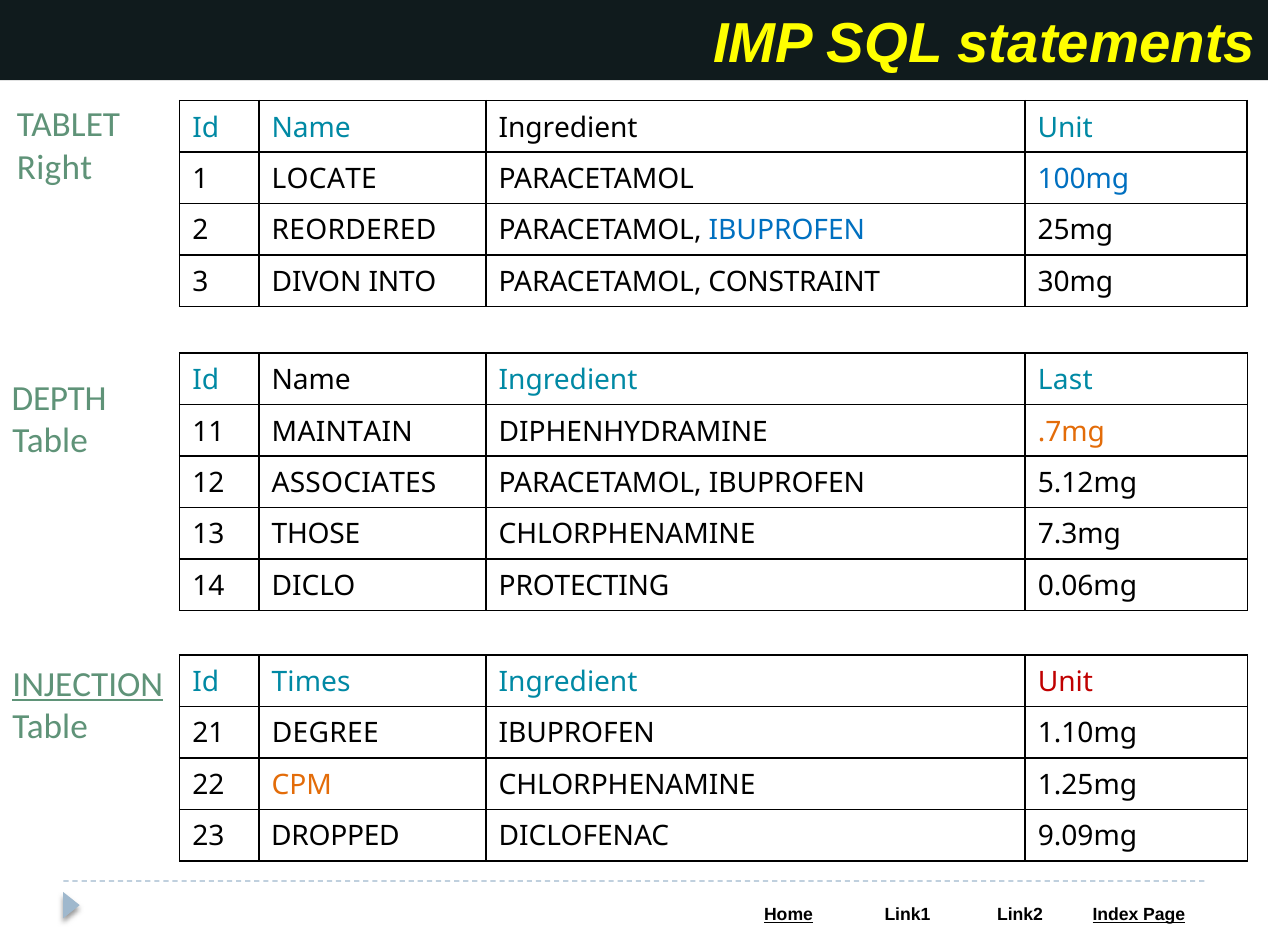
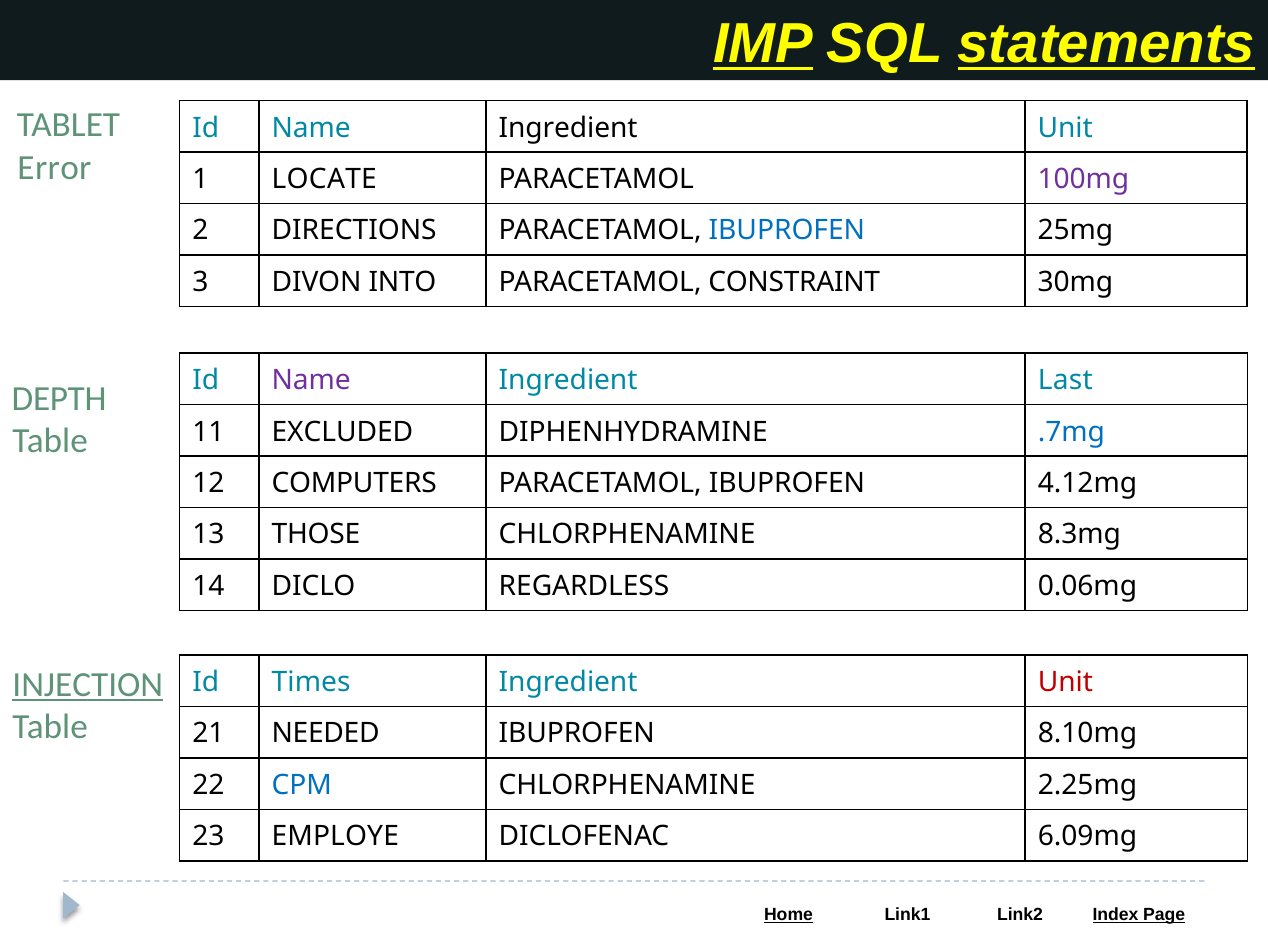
IMP underline: none -> present (763, 44)
statements underline: none -> present (1106, 44)
Right: Right -> Error (54, 168)
100mg colour: blue -> purple (1083, 179)
REORDERED: REORDERED -> DIRECTIONS (354, 231)
Name colour: black -> purple (311, 380)
MAINTAIN: MAINTAIN -> EXCLUDED (342, 432)
.7mg colour: orange -> blue (1071, 432)
ASSOCIATES: ASSOCIATES -> COMPUTERS (354, 483)
5.12mg: 5.12mg -> 4.12mg (1087, 483)
7.3mg: 7.3mg -> 8.3mg (1079, 535)
PROTECTING: PROTECTING -> REGARDLESS (584, 586)
DEGREE: DEGREE -> NEEDED (326, 734)
1.10mg: 1.10mg -> 8.10mg (1087, 734)
CPM colour: orange -> blue (302, 785)
1.25mg: 1.25mg -> 2.25mg (1087, 785)
DROPPED: DROPPED -> EMPLOYE (335, 836)
9.09mg: 9.09mg -> 6.09mg (1087, 836)
